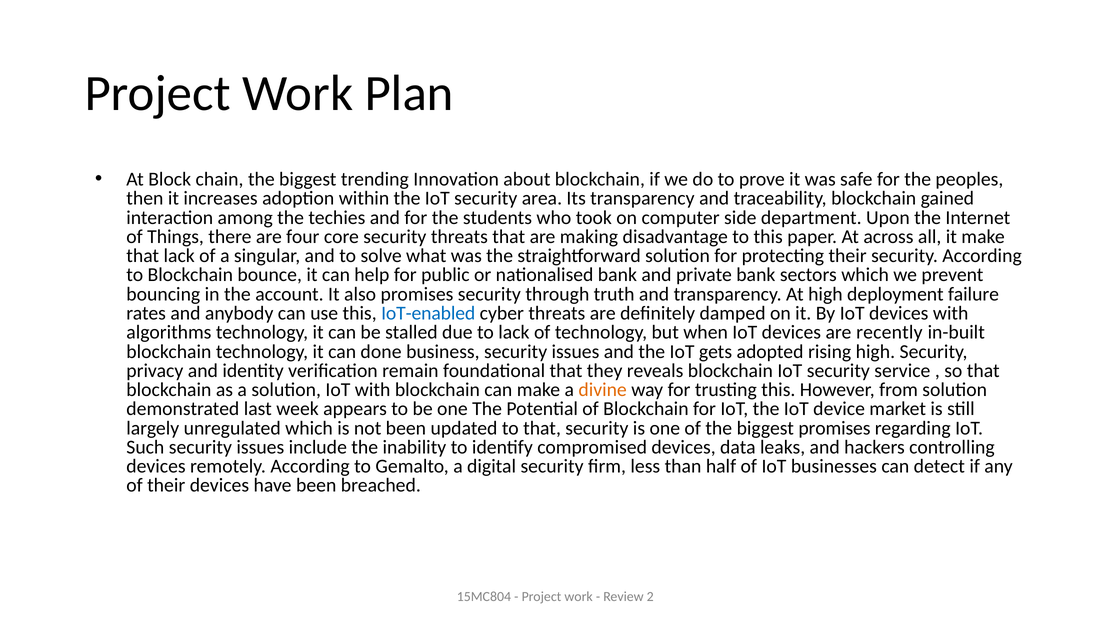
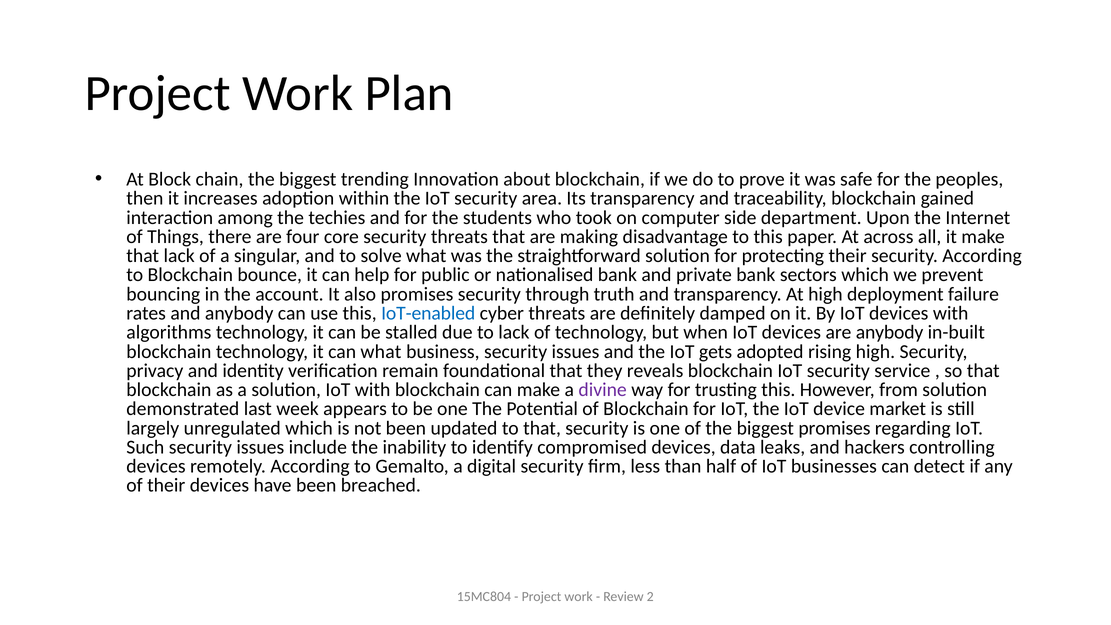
are recently: recently -> anybody (890, 332)
can done: done -> what (381, 351)
divine colour: orange -> purple (603, 390)
